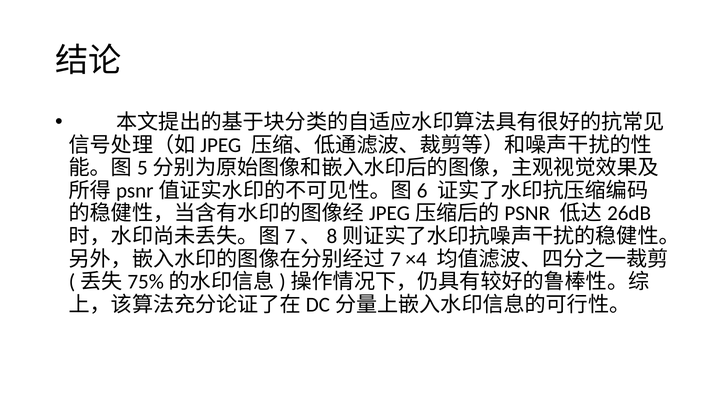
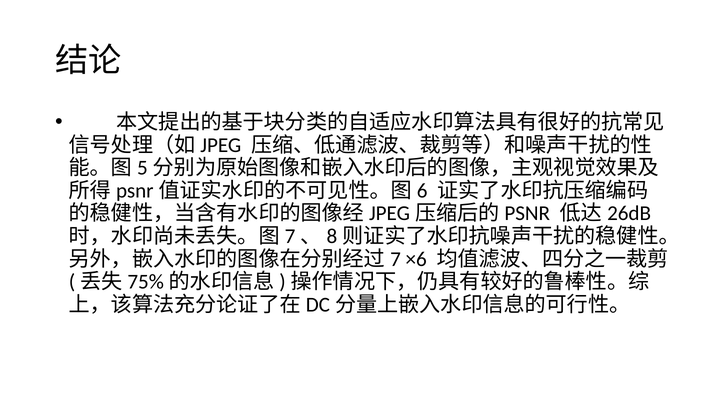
×4: ×4 -> ×6 (416, 259)
